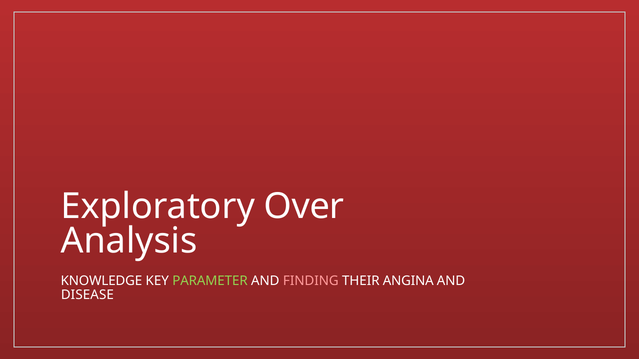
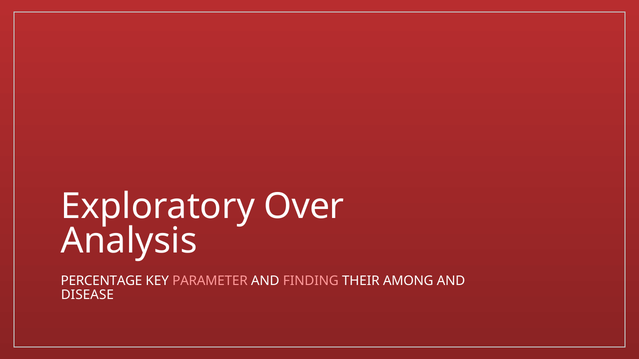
KNOWLEDGE: KNOWLEDGE -> PERCENTAGE (101, 281)
PARAMETER colour: light green -> pink (210, 281)
ANGINA: ANGINA -> AMONG (408, 281)
